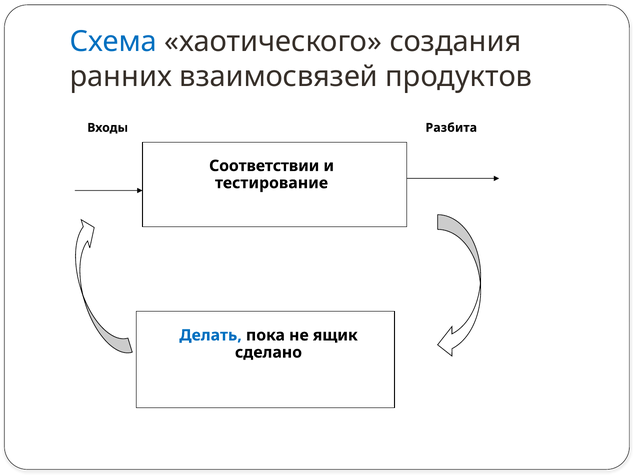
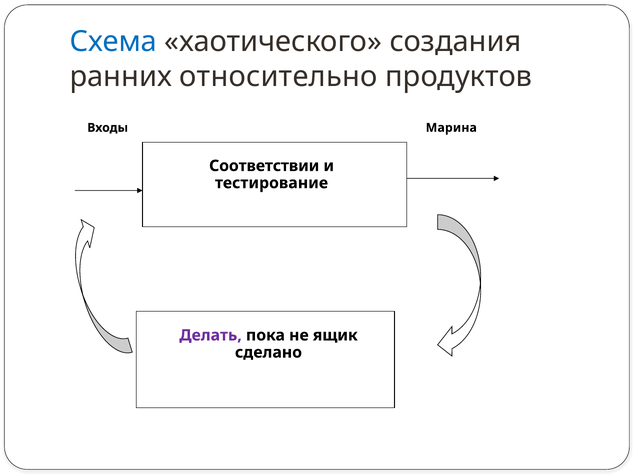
взаимосвязей: взаимосвязей -> относительно (279, 77)
Разбита: Разбита -> Марина (451, 128)
Делать colour: blue -> purple (211, 335)
